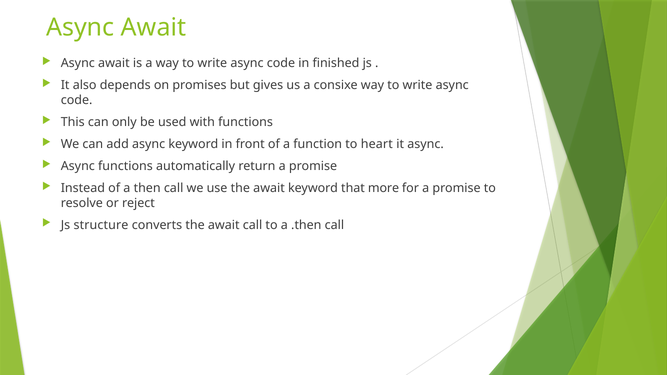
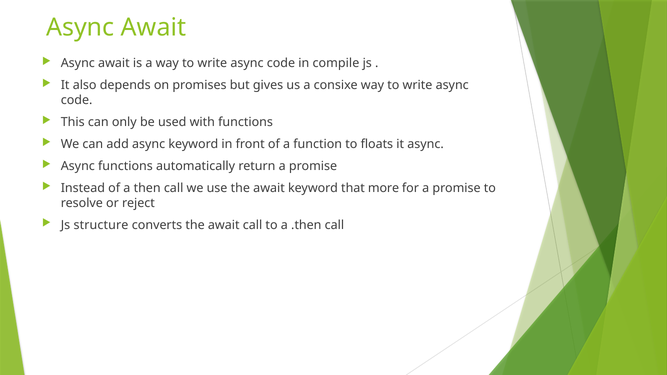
finished: finished -> compile (336, 63)
heart: heart -> floats (377, 144)
